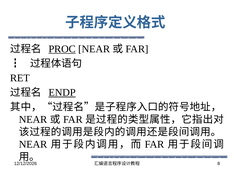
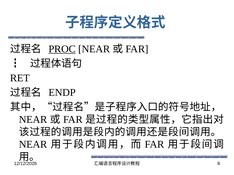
ENDP underline: present -> none (62, 93)
